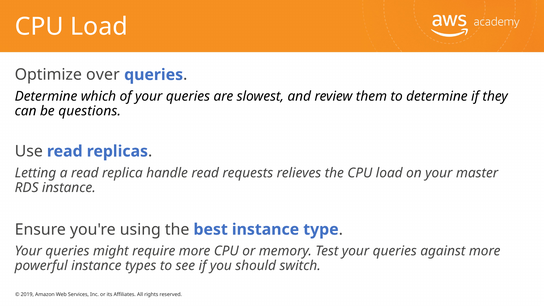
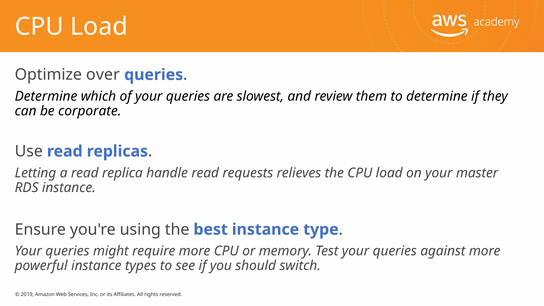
questions: questions -> corporate (90, 111)
